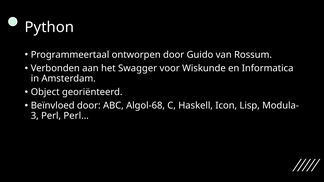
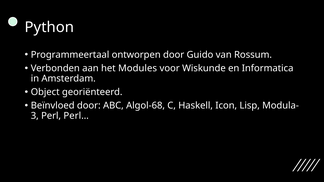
Swagger: Swagger -> Modules (138, 68)
